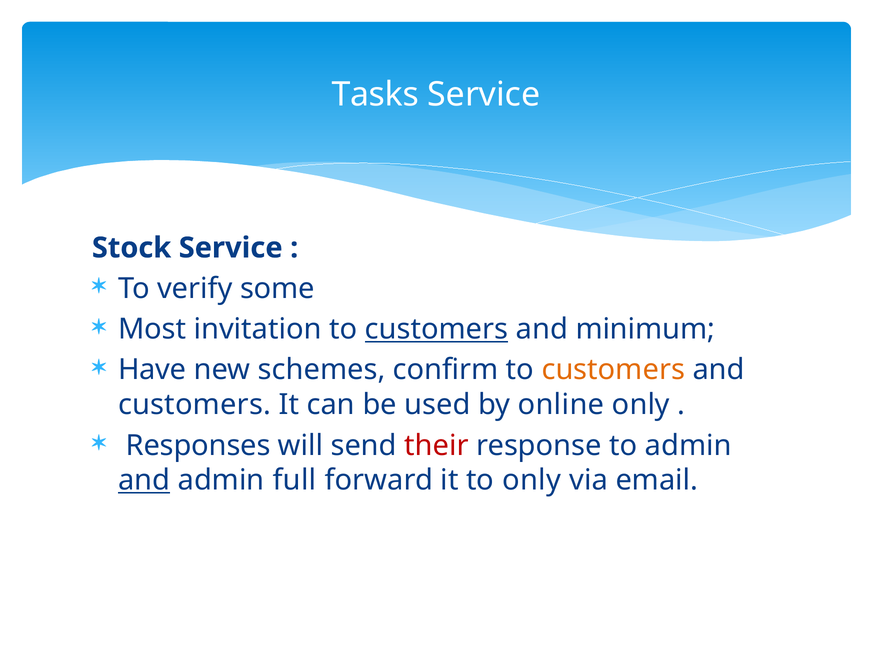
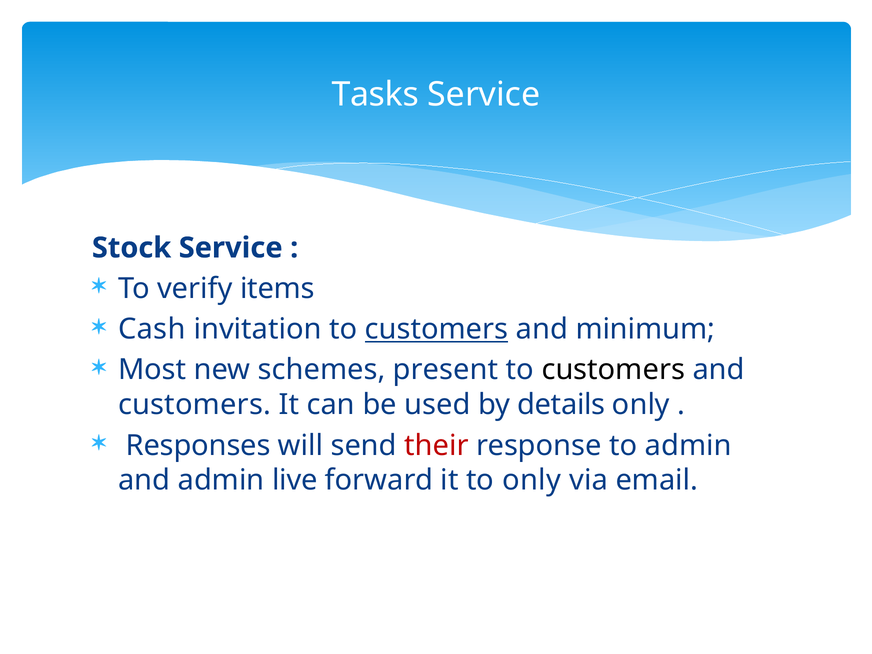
some: some -> items (277, 289)
Most: Most -> Cash (152, 329)
Have: Have -> Most (152, 370)
confirm: confirm -> present (446, 370)
customers colour: orange -> black (613, 370)
online: online -> details (561, 405)
and underline: present -> none (144, 480)
full: full -> live (295, 480)
